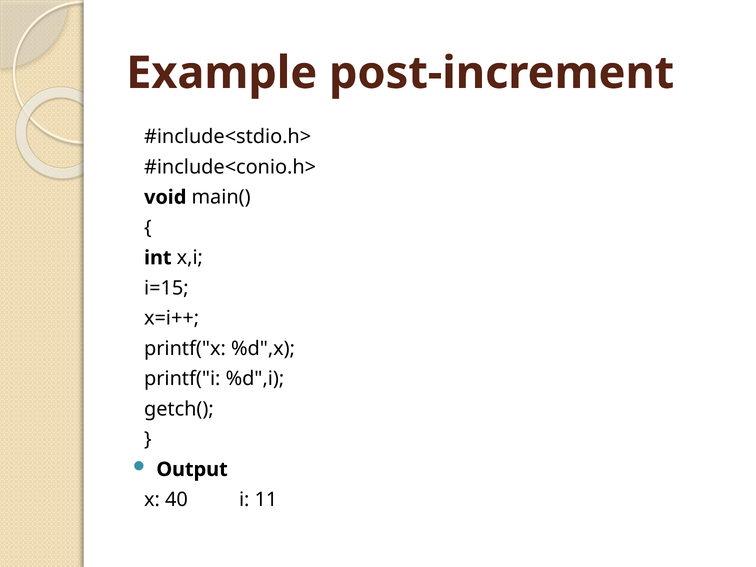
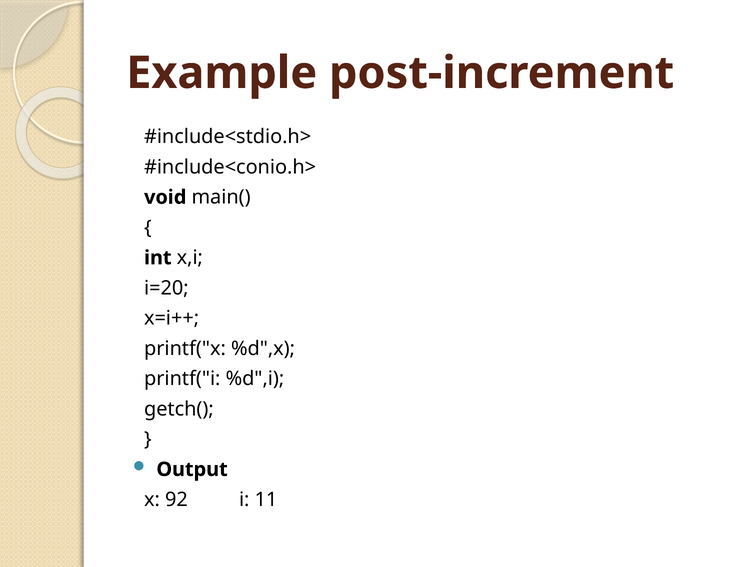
i=15: i=15 -> i=20 (166, 288)
40: 40 -> 92 (177, 500)
